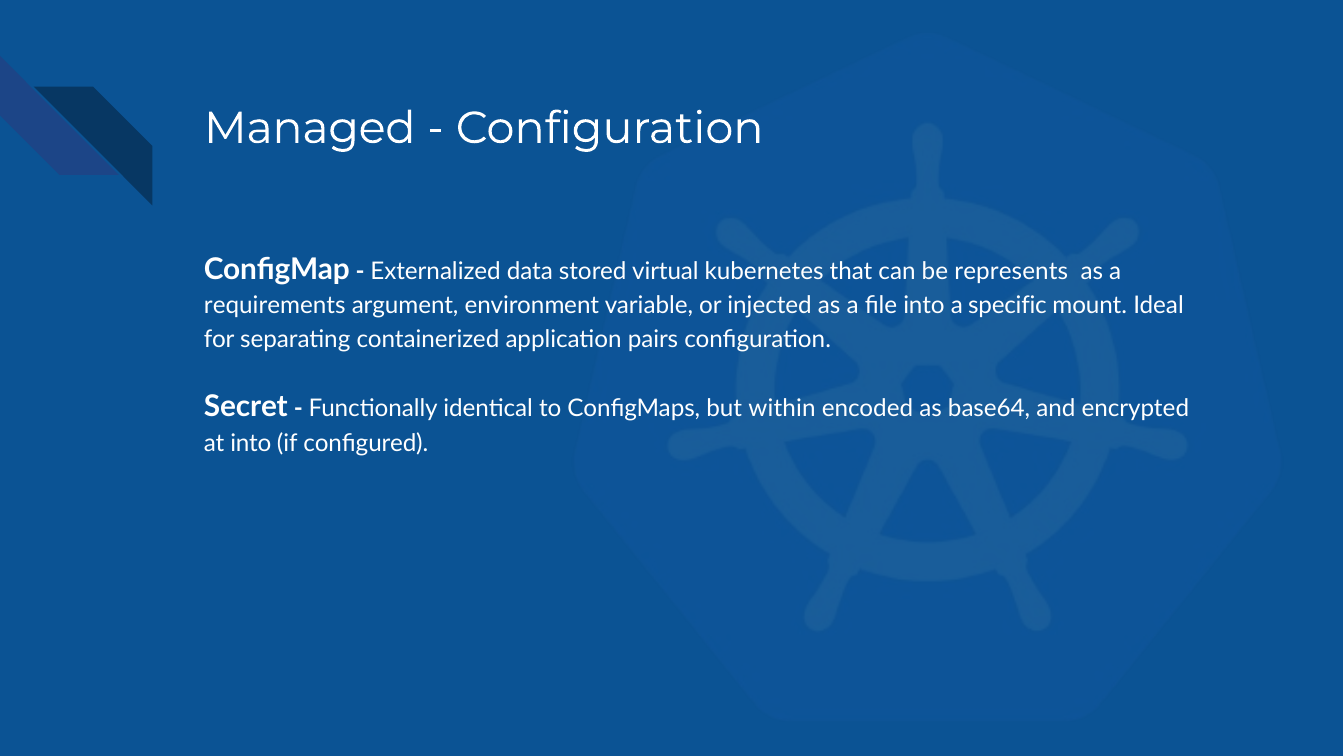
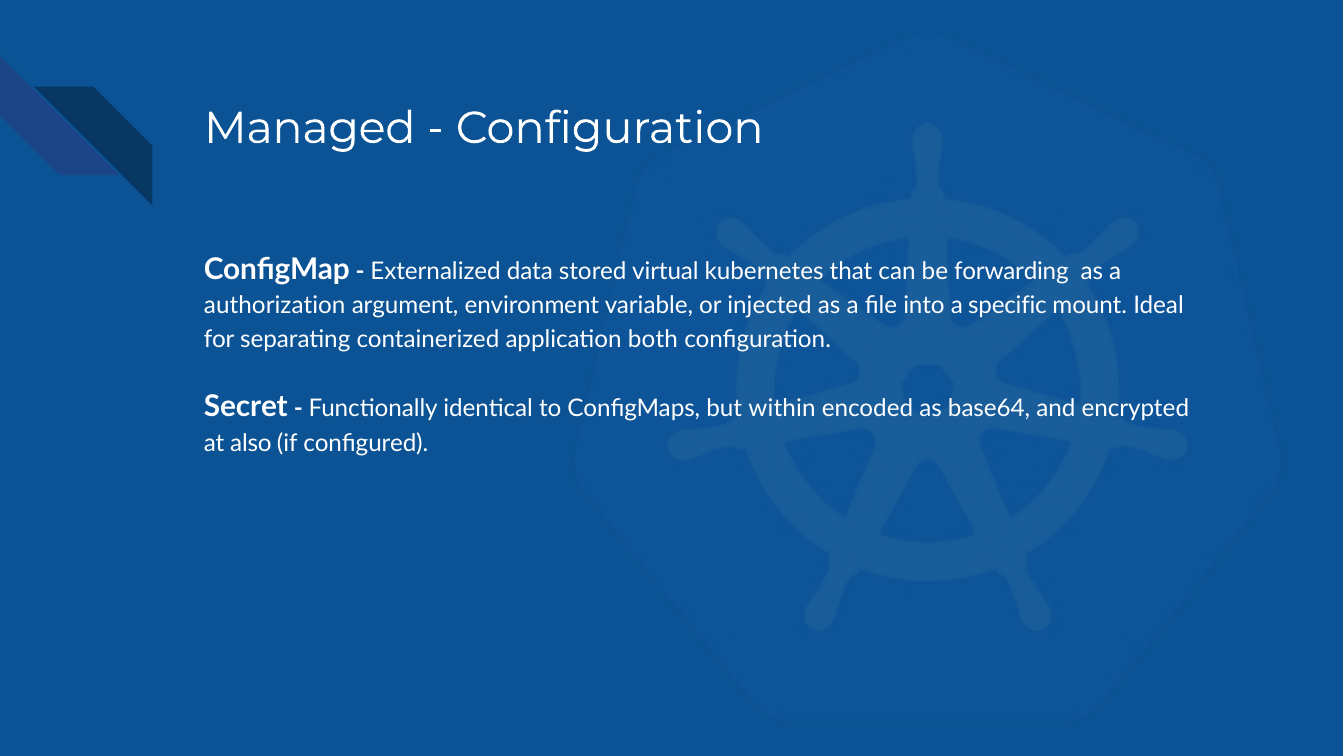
represents: represents -> forwarding (1011, 271)
requirements: requirements -> authorization (275, 305)
pairs: pairs -> both (653, 339)
at into: into -> also (251, 443)
